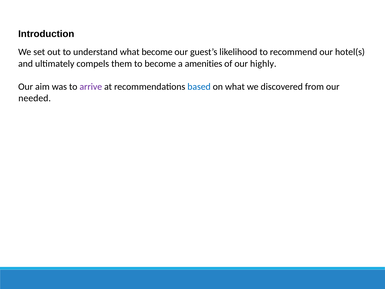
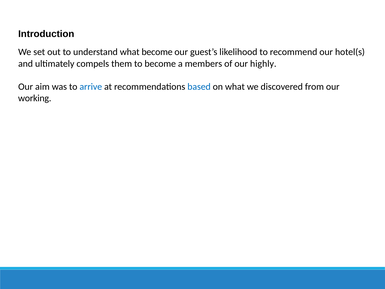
amenities: amenities -> members (203, 64)
arrive colour: purple -> blue (91, 87)
needed: needed -> working (35, 98)
